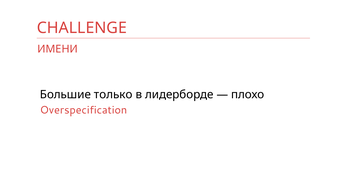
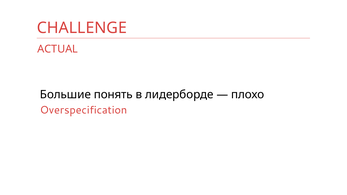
ИМЕНИ: ИМЕНИ -> ACTUAL (58, 49)
только: только -> понять (113, 95)
